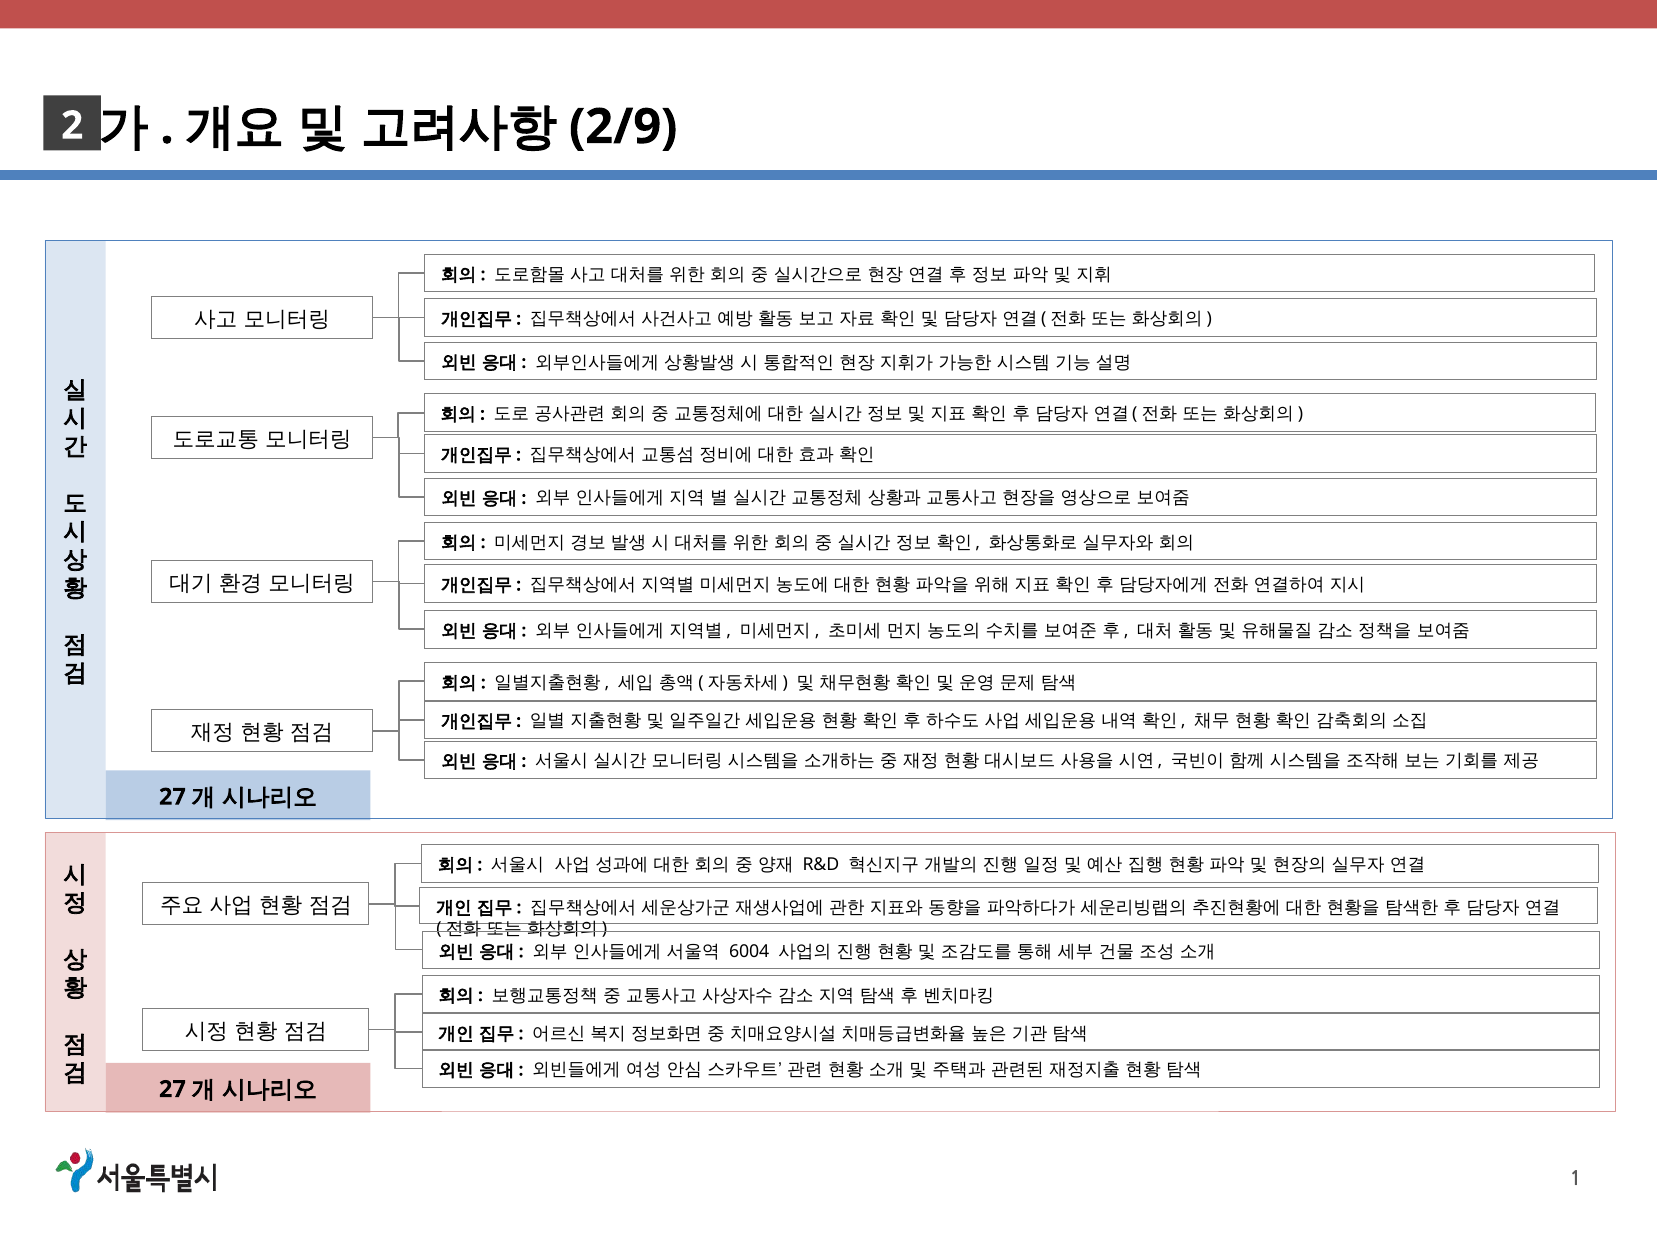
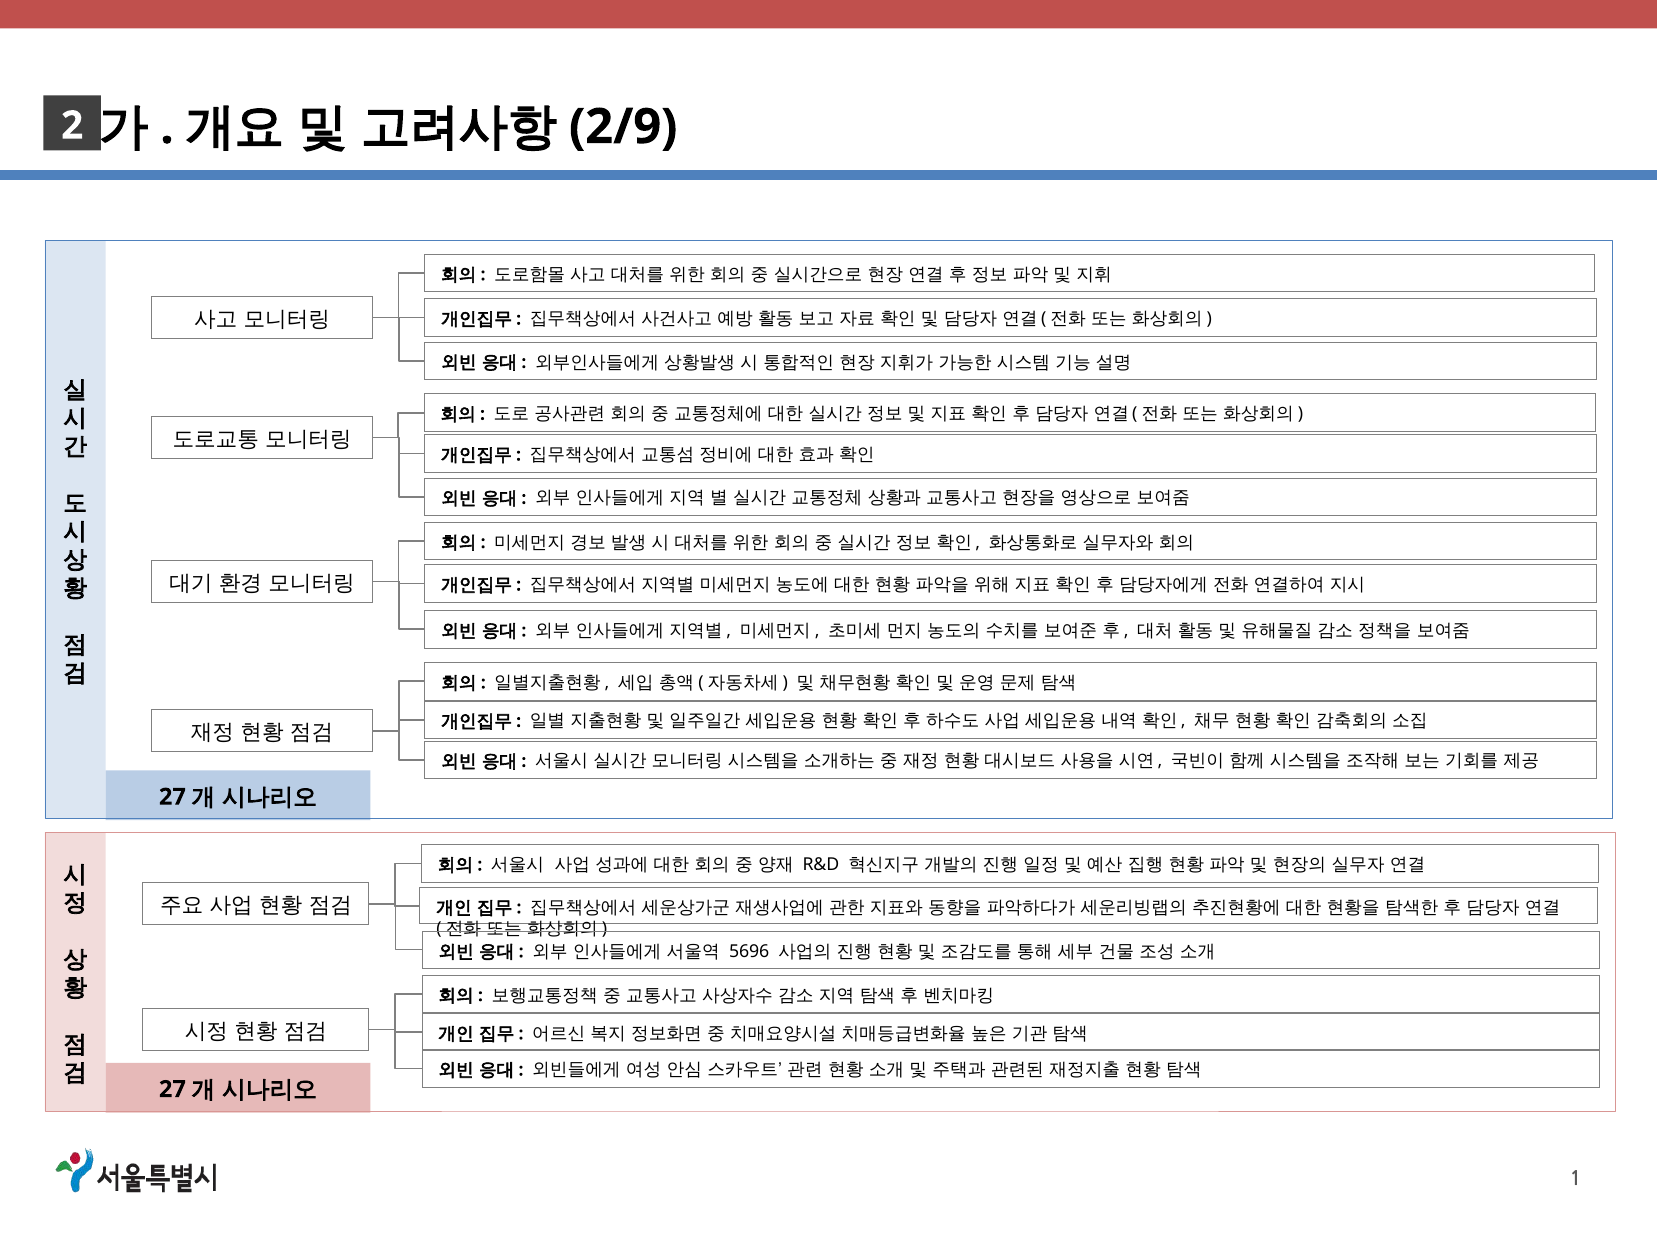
6004: 6004 -> 5696 (749, 951)
